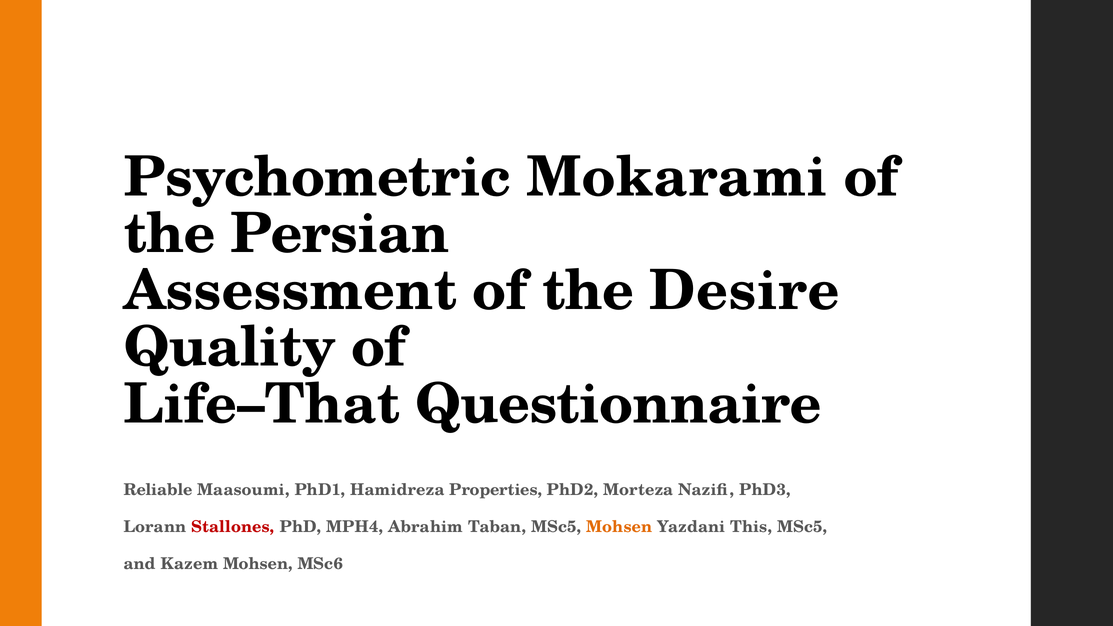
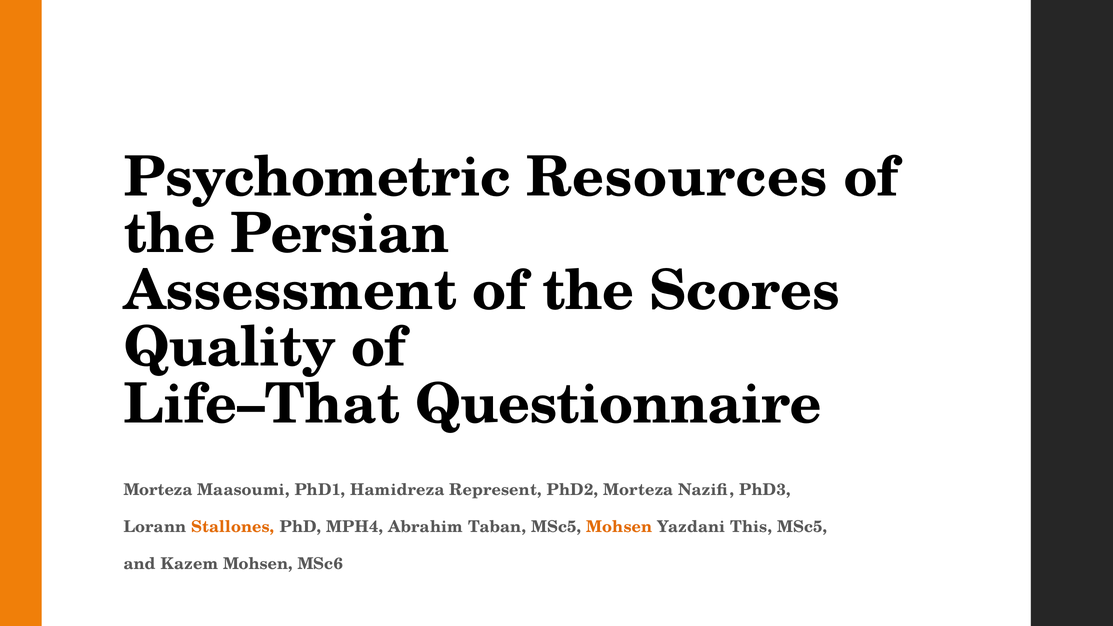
Mokarami: Mokarami -> Resources (677, 177)
Desire: Desire -> Scores (745, 291)
Reliable: Reliable -> Morteza (158, 490)
Properties: Properties -> Represent (496, 490)
Stallones colour: red -> orange (233, 527)
